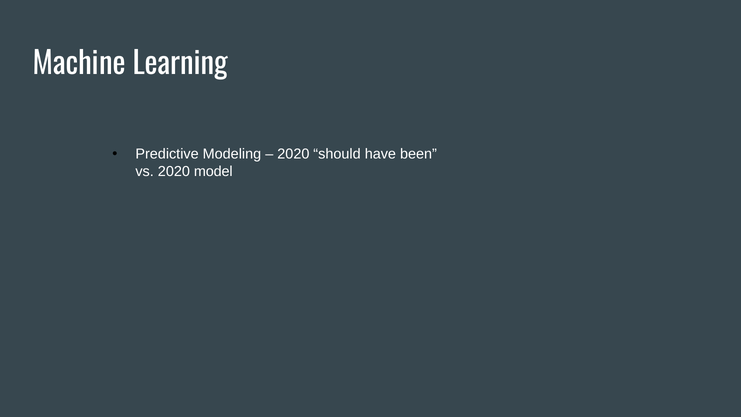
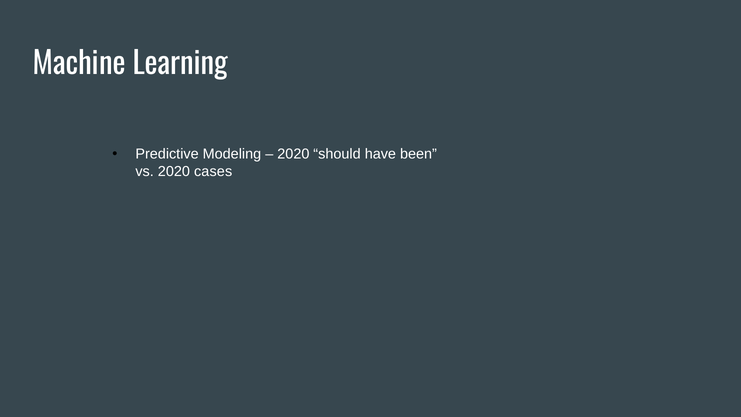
model: model -> cases (213, 171)
